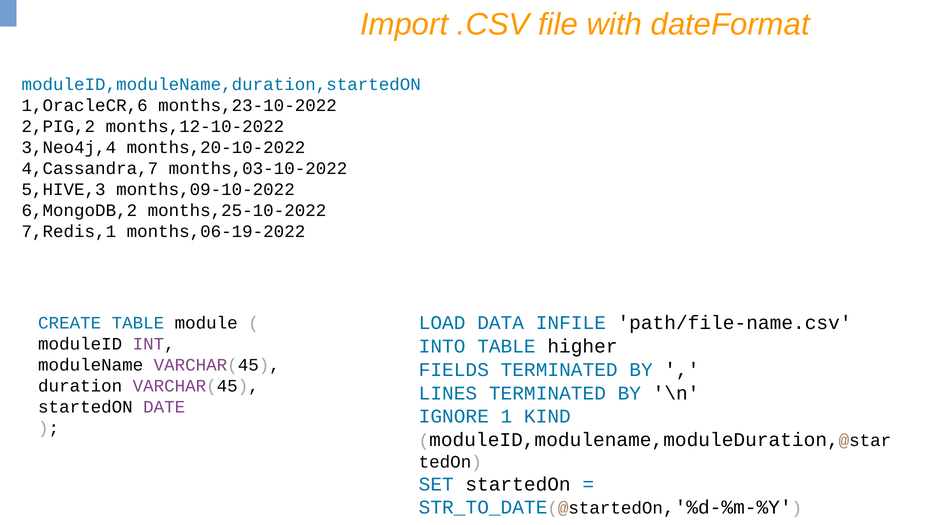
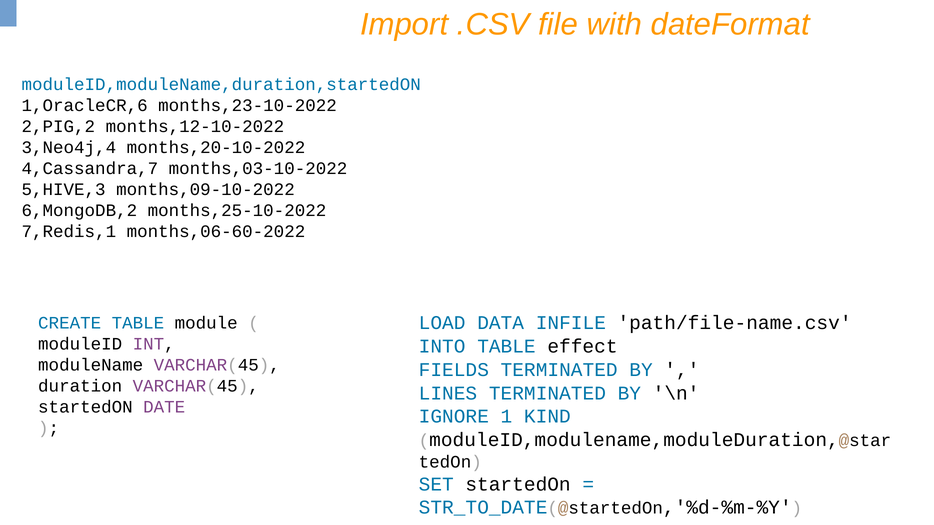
months,06-19-2022: months,06-19-2022 -> months,06-60-2022 (216, 232)
higher: higher -> effect (582, 347)
